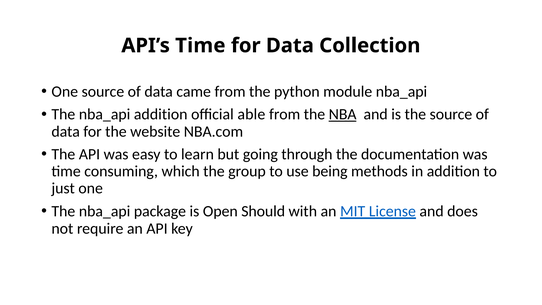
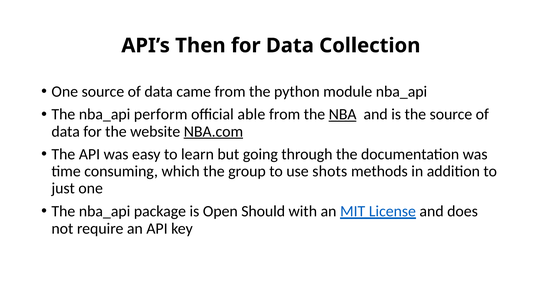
API’s Time: Time -> Then (200, 46)
nba_api addition: addition -> perform (161, 114)
NBA.com underline: none -> present (213, 131)
being: being -> shots (330, 171)
